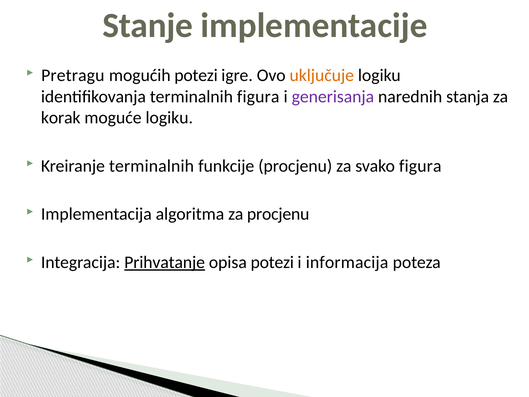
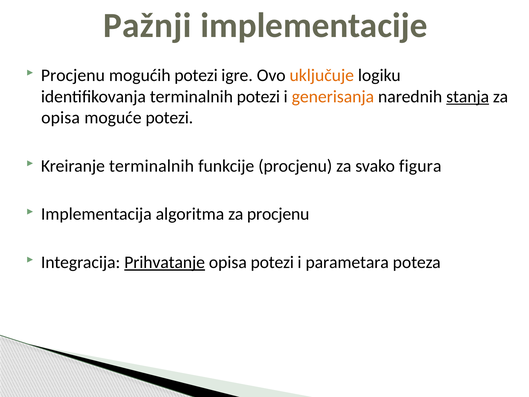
Stanje: Stanje -> Pažnji (147, 26)
Pretragu: Pretragu -> Procjenu (73, 75)
terminalnih figura: figura -> potezi (258, 96)
generisanja colour: purple -> orange (333, 96)
stanja underline: none -> present (468, 96)
korak: korak -> opisa (61, 118)
moguće logiku: logiku -> potezi (169, 118)
informacija: informacija -> parametara (347, 262)
